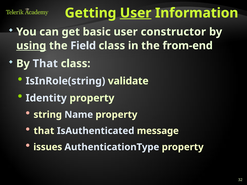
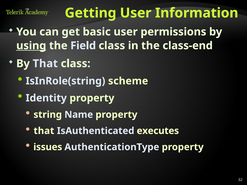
User underline: present -> none (136, 13)
constructor: constructor -> permissions (173, 32)
from-end: from-end -> class-end (188, 46)
validate: validate -> scheme (128, 81)
message: message -> executes (158, 131)
